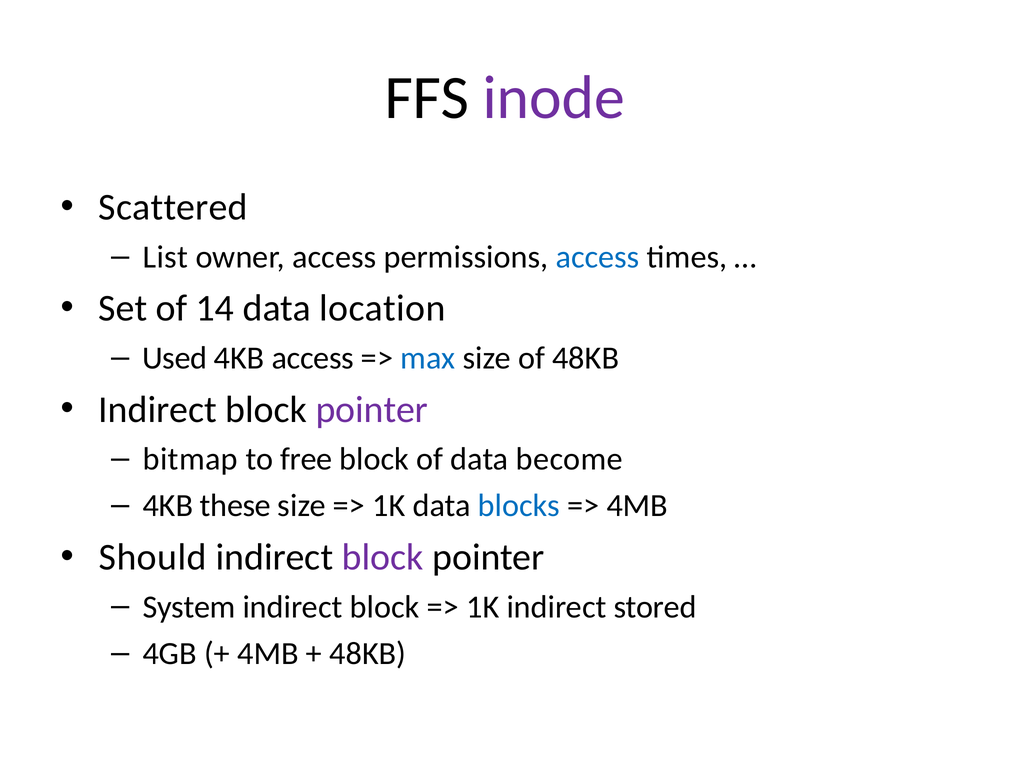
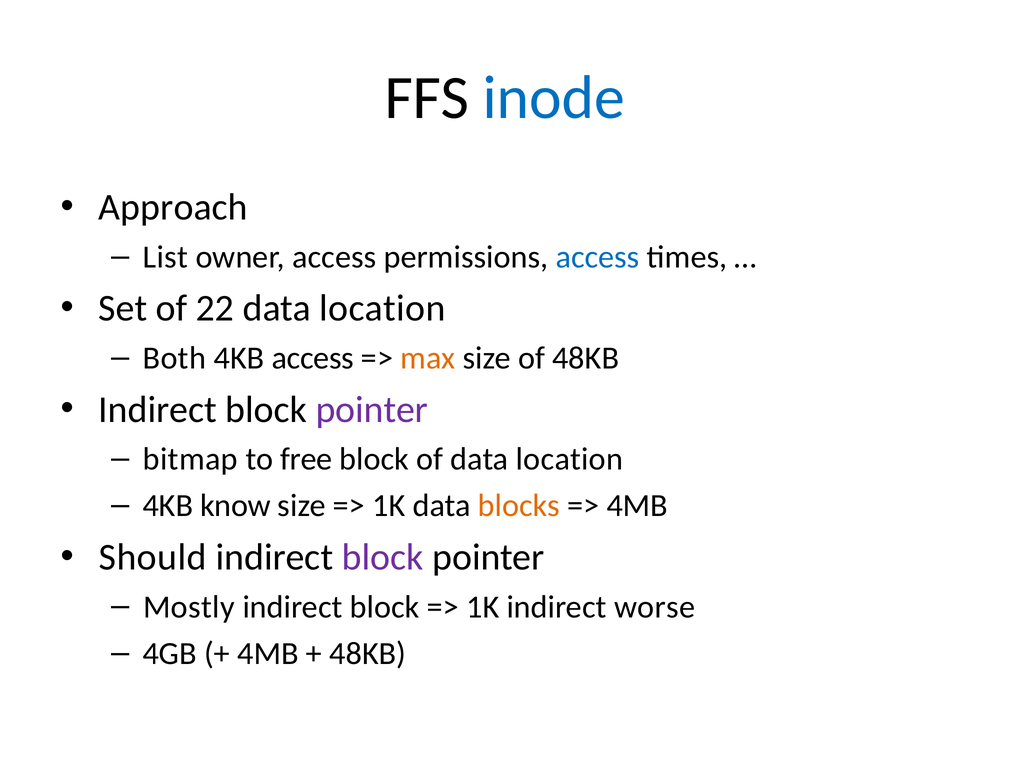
inode colour: purple -> blue (554, 98)
Scattered: Scattered -> Approach (173, 207)
14: 14 -> 22 (215, 308)
Used: Used -> Both (174, 358)
max colour: blue -> orange (428, 358)
of data become: become -> location (569, 459)
these: these -> know (235, 505)
blocks colour: blue -> orange (519, 505)
System: System -> Mostly (189, 606)
stored: stored -> worse (655, 606)
